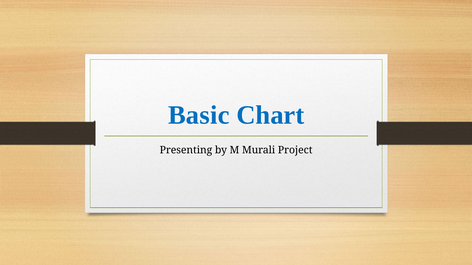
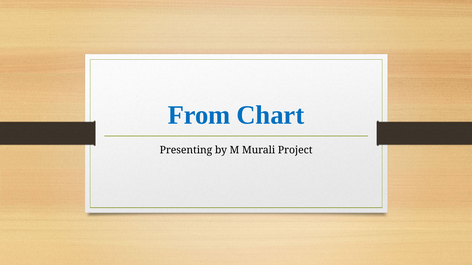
Basic: Basic -> From (199, 115)
